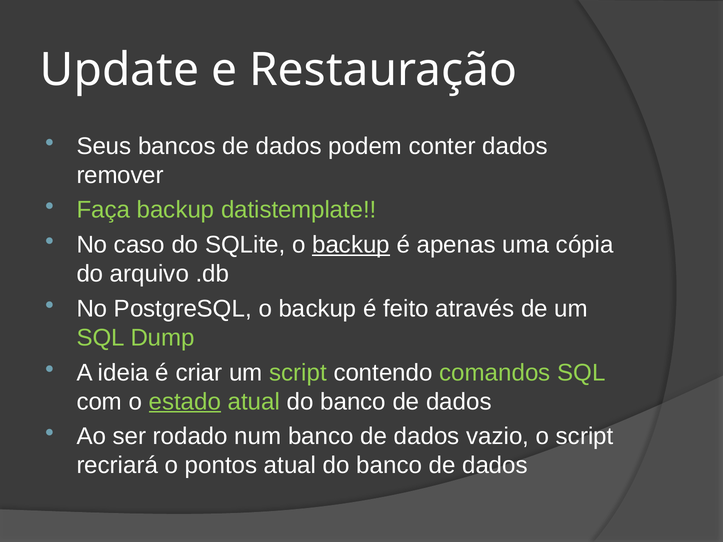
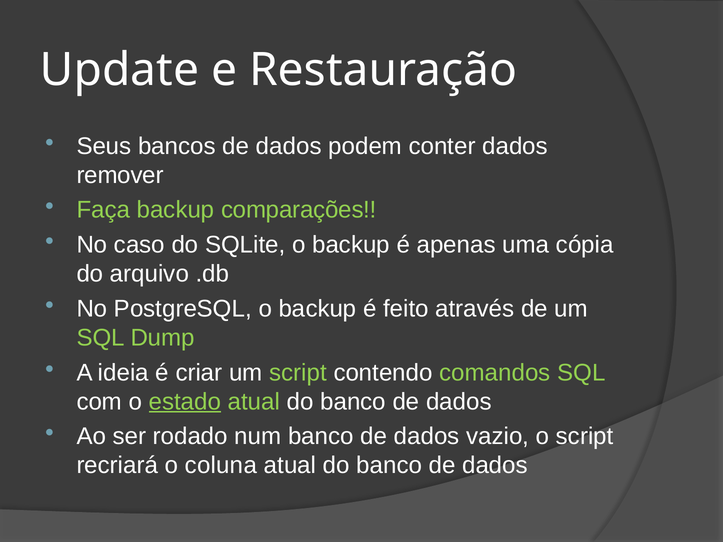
datistemplate: datistemplate -> comparações (299, 210)
backup underline: present -> none (351, 245)
pontos: pontos -> coluna (221, 466)
